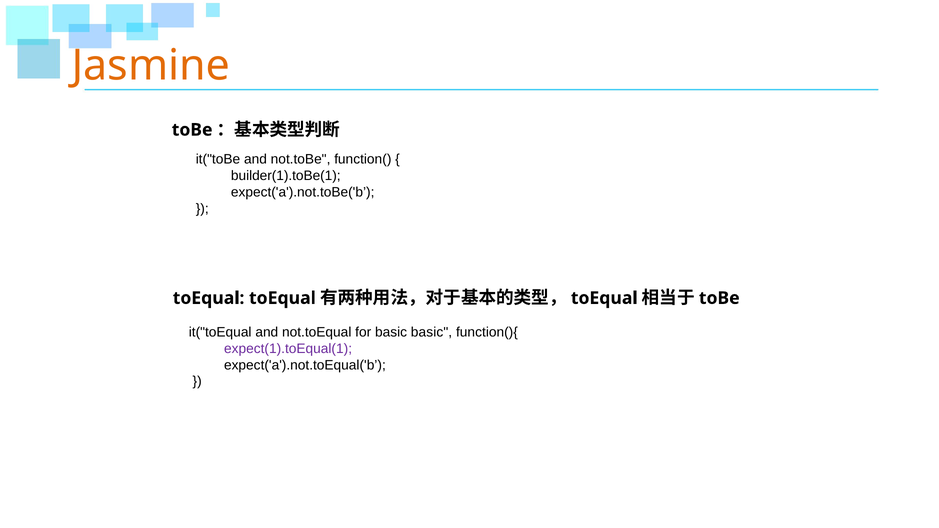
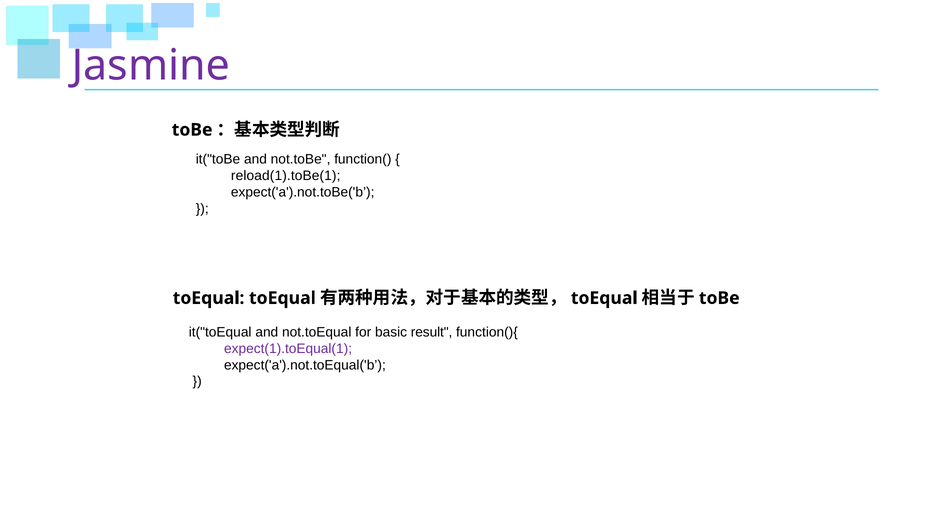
Jasmine colour: orange -> purple (151, 65)
builder(1).toBe(1: builder(1).toBe(1 -> reload(1).toBe(1 (286, 176)
basic basic: basic -> result (432, 332)
